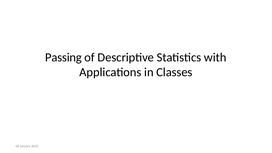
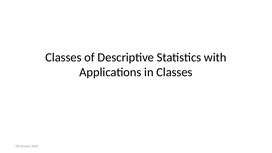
Passing: Passing -> Classes (63, 57)
